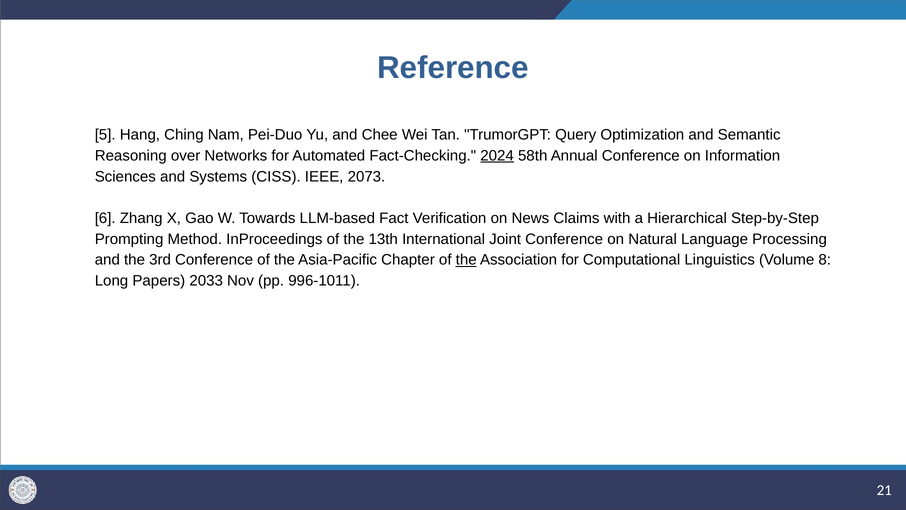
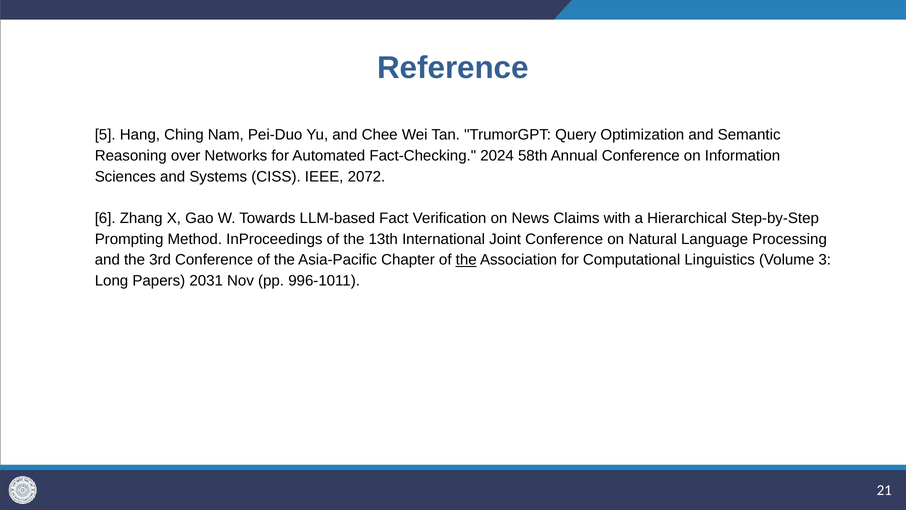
2024 underline: present -> none (497, 156)
2073: 2073 -> 2072 (366, 176)
8: 8 -> 3 (825, 260)
2033: 2033 -> 2031 (206, 281)
